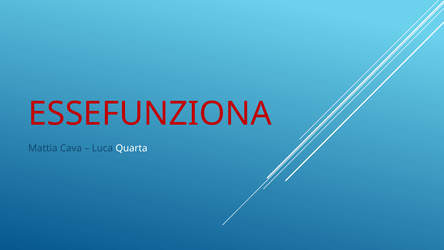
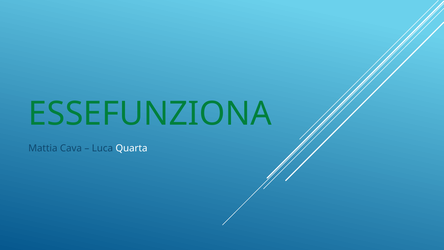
ESSEFUNZIONA colour: red -> green (150, 114)
